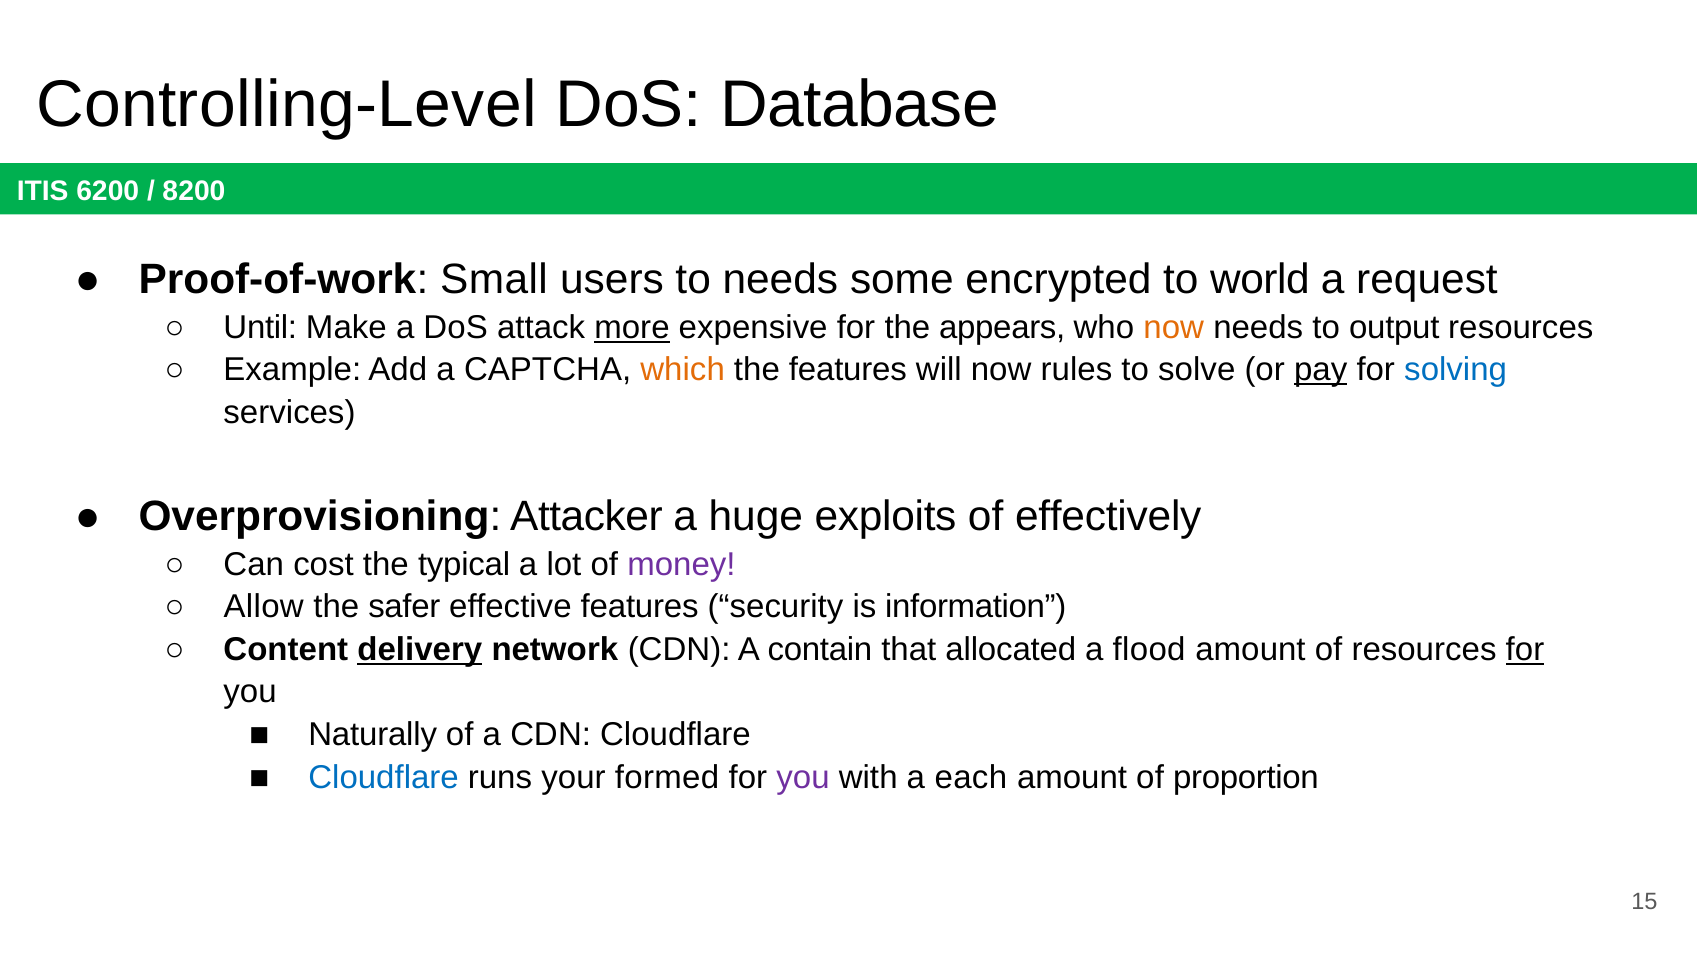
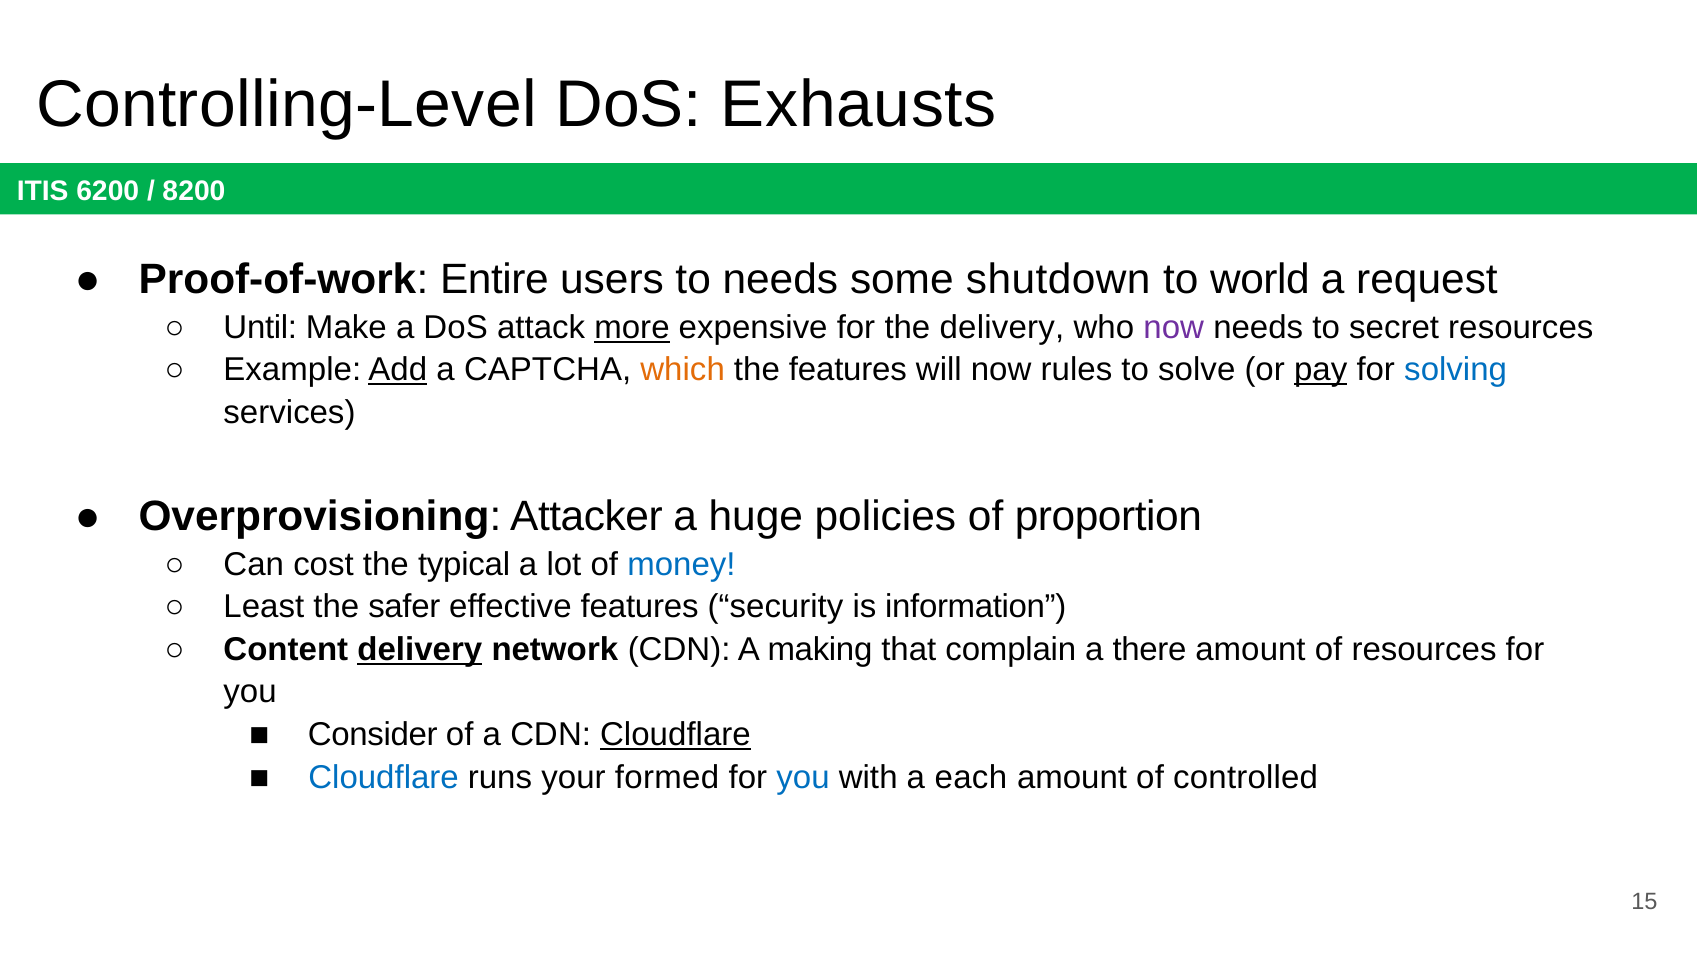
Database: Database -> Exhausts (859, 105)
Small: Small -> Entire (494, 280)
encrypted: encrypted -> shutdown (1058, 280)
the appears: appears -> delivery (1002, 328)
now colour: orange -> purple (1174, 328)
output: output -> secret (1394, 328)
Add underline: none -> present (398, 370)
exploits: exploits -> policies (885, 517)
effectively: effectively -> proportion (1108, 517)
money colour: purple -> blue (681, 565)
Allow: Allow -> Least (264, 607)
contain: contain -> making (820, 650)
allocated: allocated -> complain (1011, 650)
flood: flood -> there (1149, 650)
for underline: present -> none (1525, 650)
Naturally: Naturally -> Consider (373, 735)
Cloudflare underline: none -> present (675, 735)
you colour: purple -> blue (803, 778)
proportion: proportion -> controlled (1246, 778)
